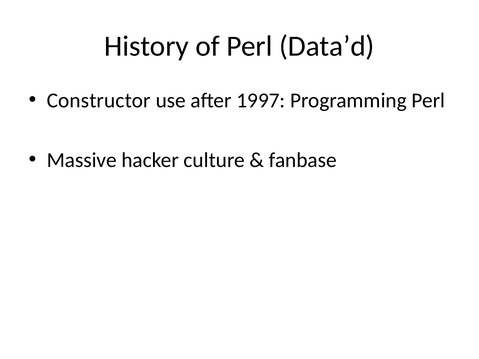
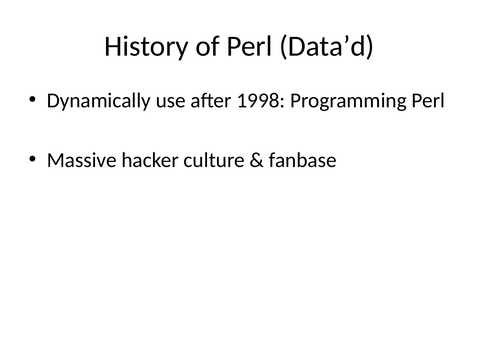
Constructor: Constructor -> Dynamically (99, 100)
1997: 1997 -> 1998 (261, 100)
